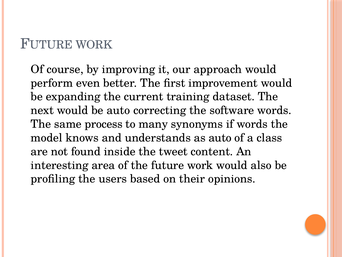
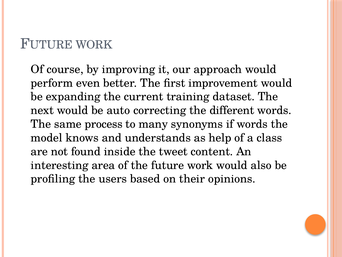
software: software -> different (232, 110)
as auto: auto -> help (220, 138)
